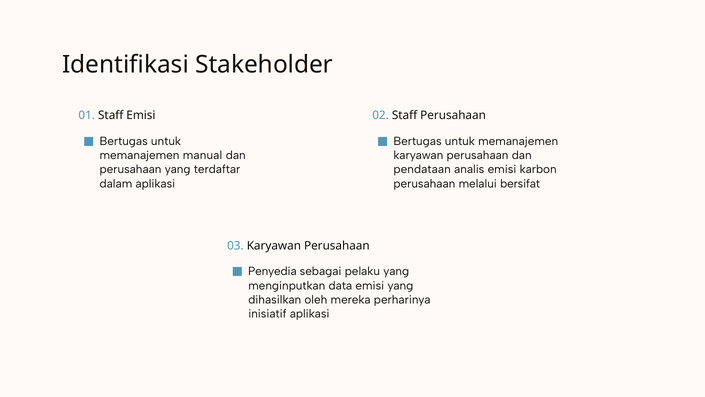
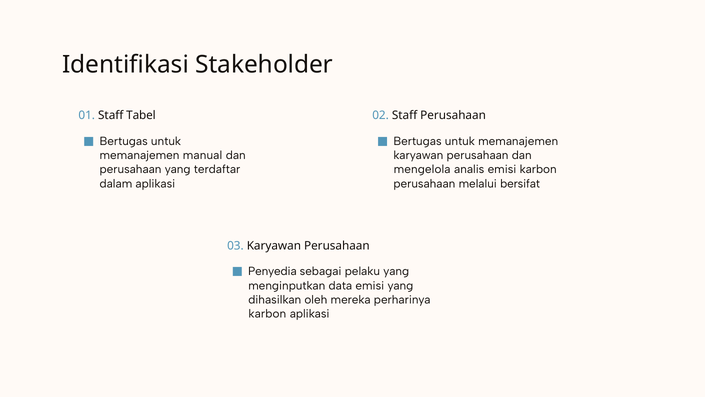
Staff Emisi: Emisi -> Tabel (141, 115)
pendataan: pendataan -> mengelola (422, 169)
inisiatif: inisiatif -> karbon (267, 314)
